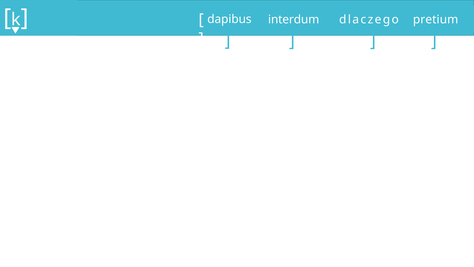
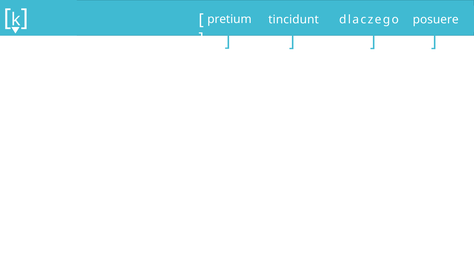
dapibus: dapibus -> pretium (229, 19)
interdum: interdum -> tincidunt (294, 20)
pretium: pretium -> posuere (436, 20)
